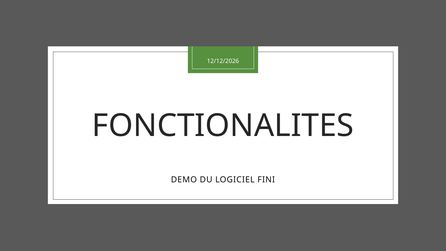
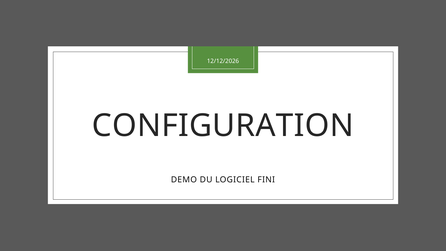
FONCTIONALITES: FONCTIONALITES -> CONFIGURATION (223, 126)
